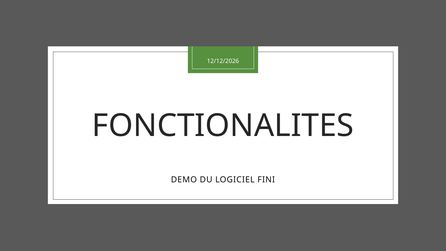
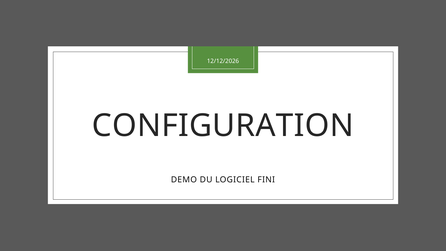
FONCTIONALITES: FONCTIONALITES -> CONFIGURATION (223, 126)
